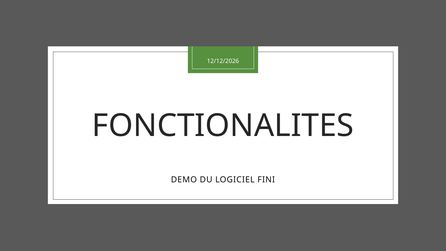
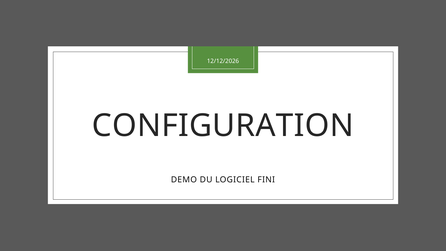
FONCTIONALITES: FONCTIONALITES -> CONFIGURATION (223, 126)
